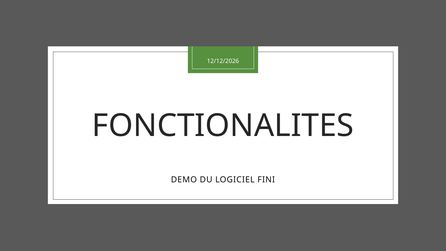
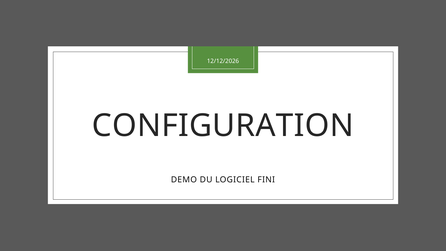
FONCTIONALITES: FONCTIONALITES -> CONFIGURATION (223, 126)
